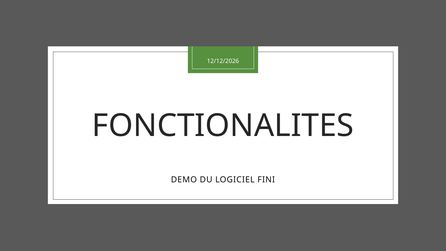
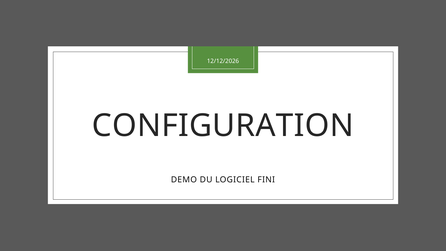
FONCTIONALITES: FONCTIONALITES -> CONFIGURATION (223, 126)
